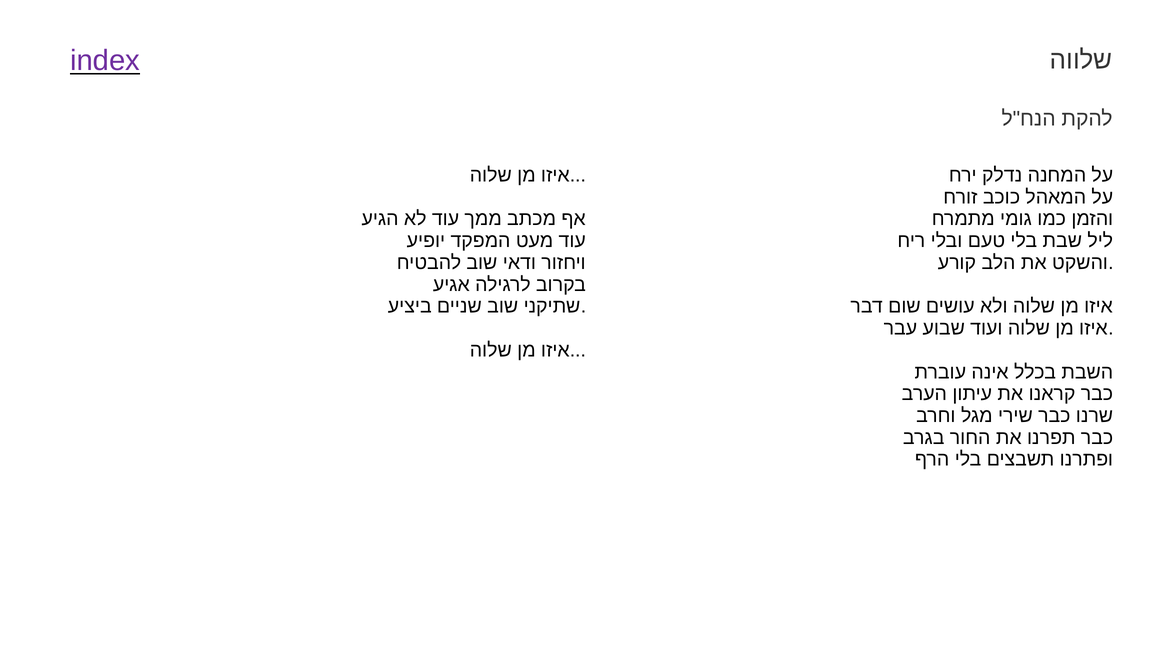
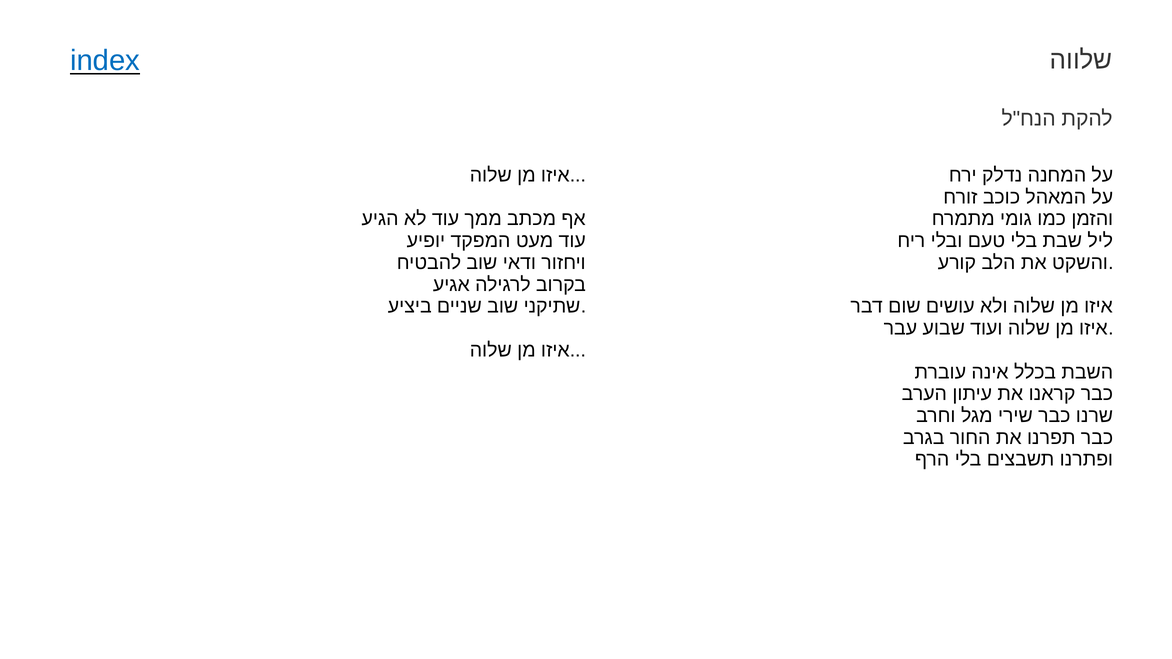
index colour: purple -> blue (105, 61)
